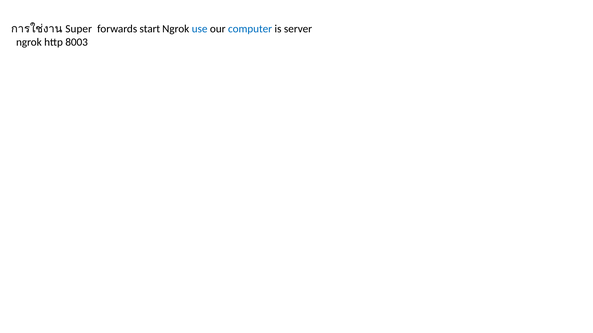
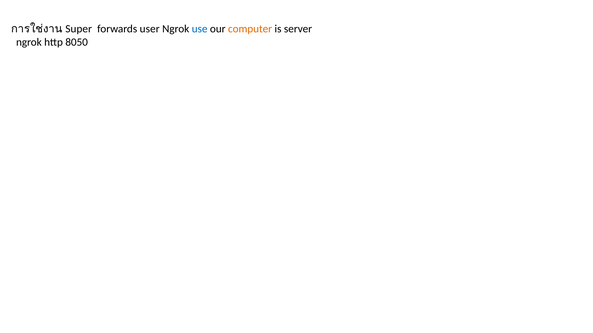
start: start -> user (150, 29)
computer colour: blue -> orange (250, 29)
8003: 8003 -> 8050 (77, 42)
